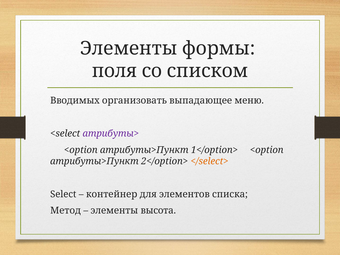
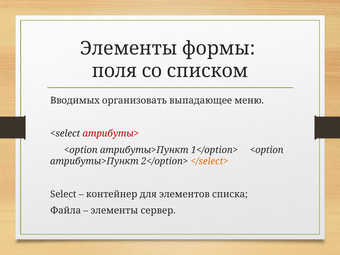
атрибуты> colour: purple -> red (111, 133)
Метод: Метод -> Файла (66, 211)
высота: высота -> сервер (158, 211)
